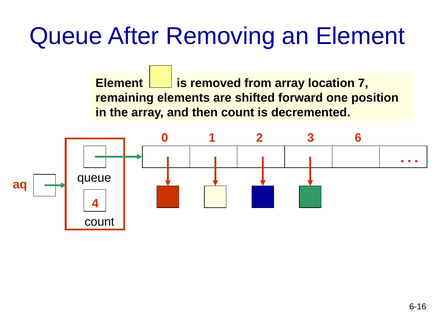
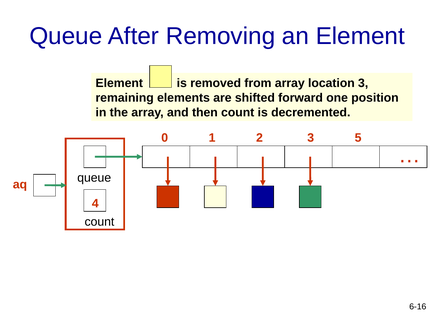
location 7: 7 -> 3 (363, 83)
6: 6 -> 5 (358, 138)
